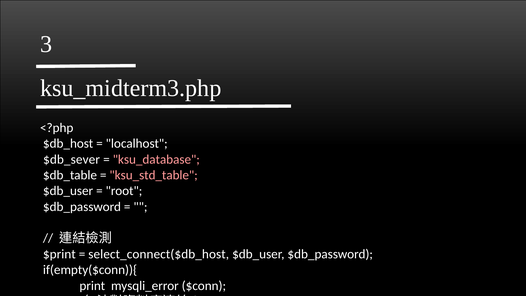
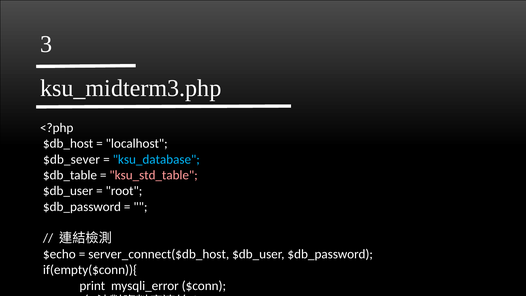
ksu_database colour: pink -> light blue (156, 159)
$print: $print -> $echo (59, 254)
select_connect($db_host: select_connect($db_host -> server_connect($db_host (159, 254)
